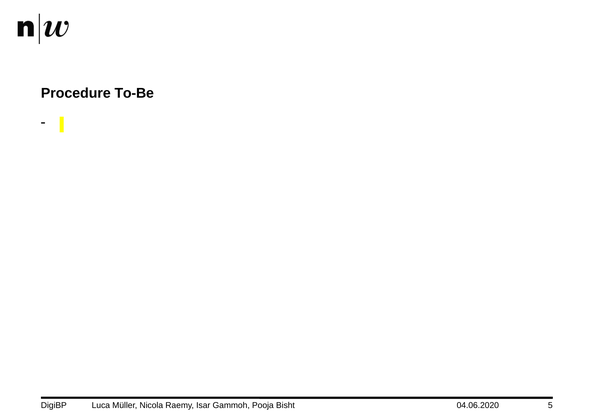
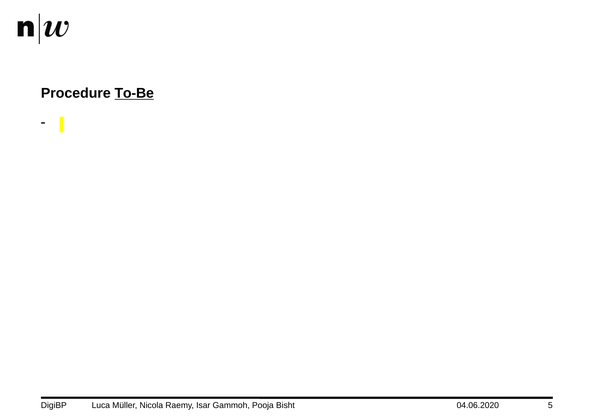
To-Be underline: none -> present (134, 93)
